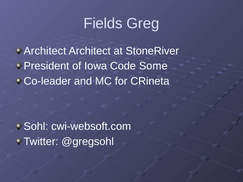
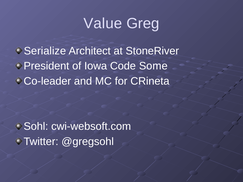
Fields: Fields -> Value (103, 24)
Architect: Architect -> Serialize (45, 51)
